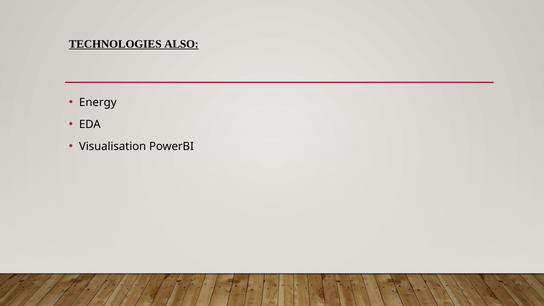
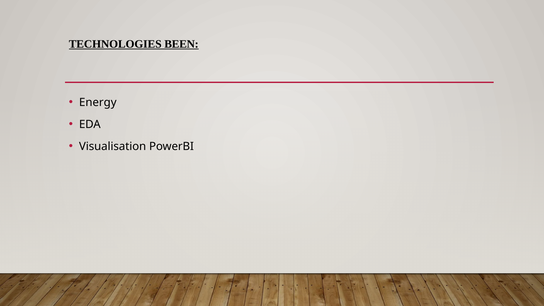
ALSO: ALSO -> BEEN (181, 44)
